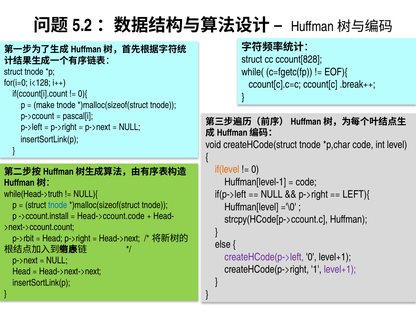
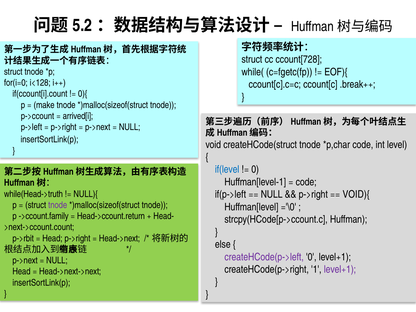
ccount[828: ccount[828 -> ccount[728 (299, 60)
pascal[i: pascal[i -> arrived[i (78, 116)
if(level colour: orange -> blue (227, 170)
LEFT){: LEFT){ -> VOID){ (356, 195)
tnode colour: blue -> purple (58, 205)
->ccount.install: ->ccount.install -> ->ccount.family (44, 216)
Head->ccount.code: Head->ccount.code -> Head->ccount.return (111, 216)
